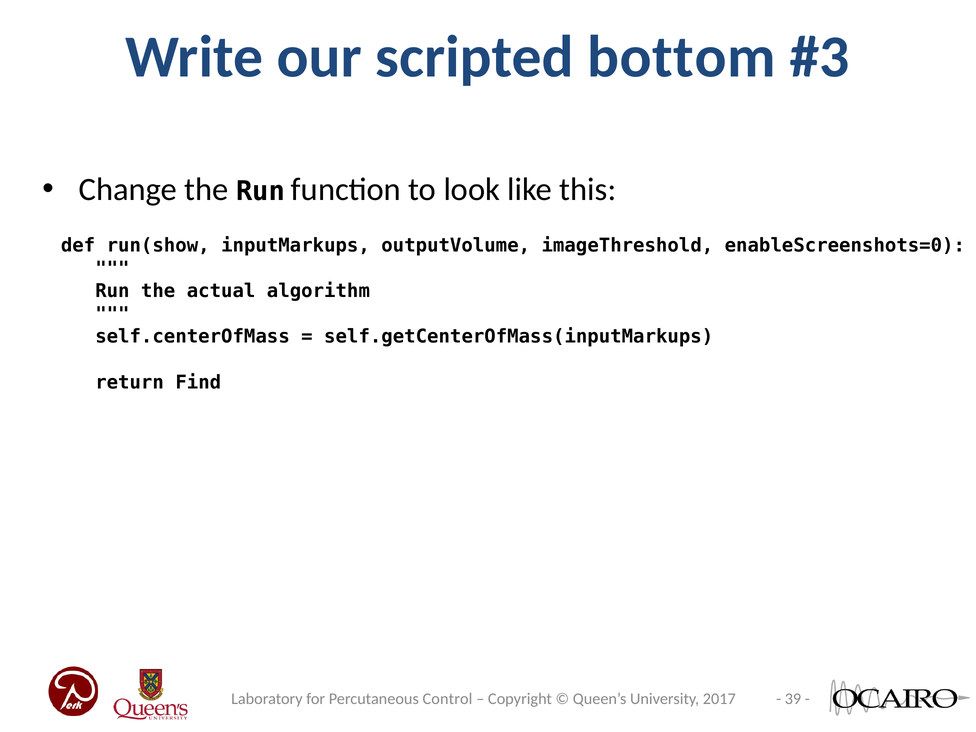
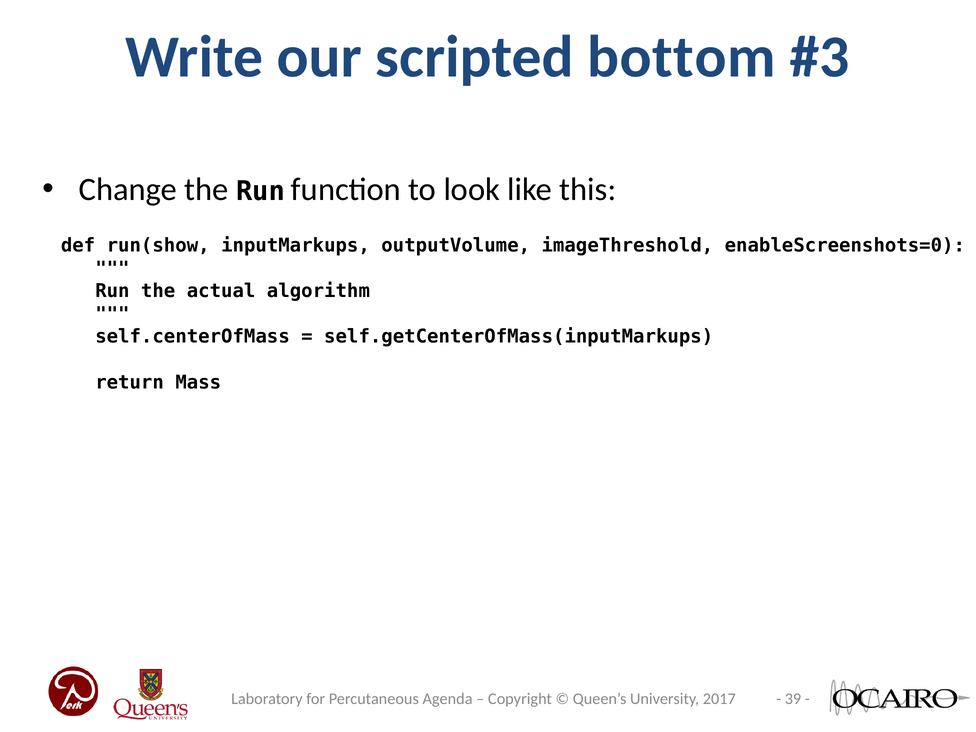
Find: Find -> Mass (198, 382)
Control: Control -> Agenda (448, 699)
